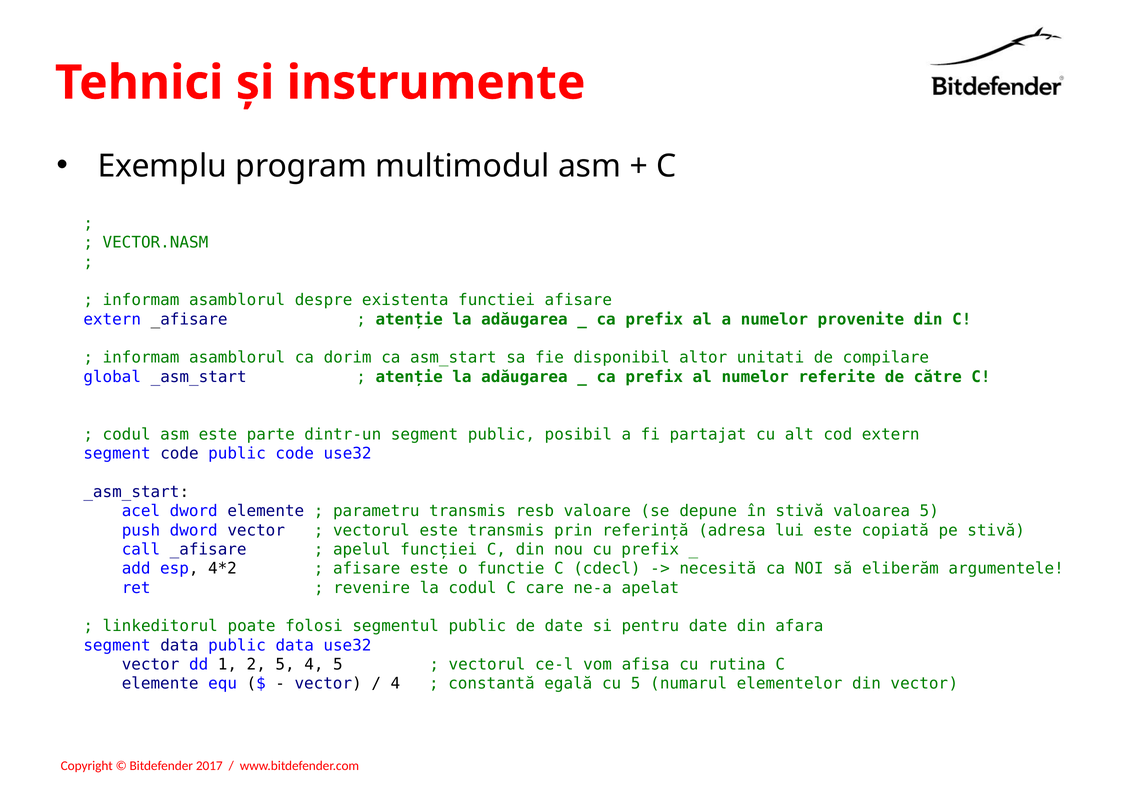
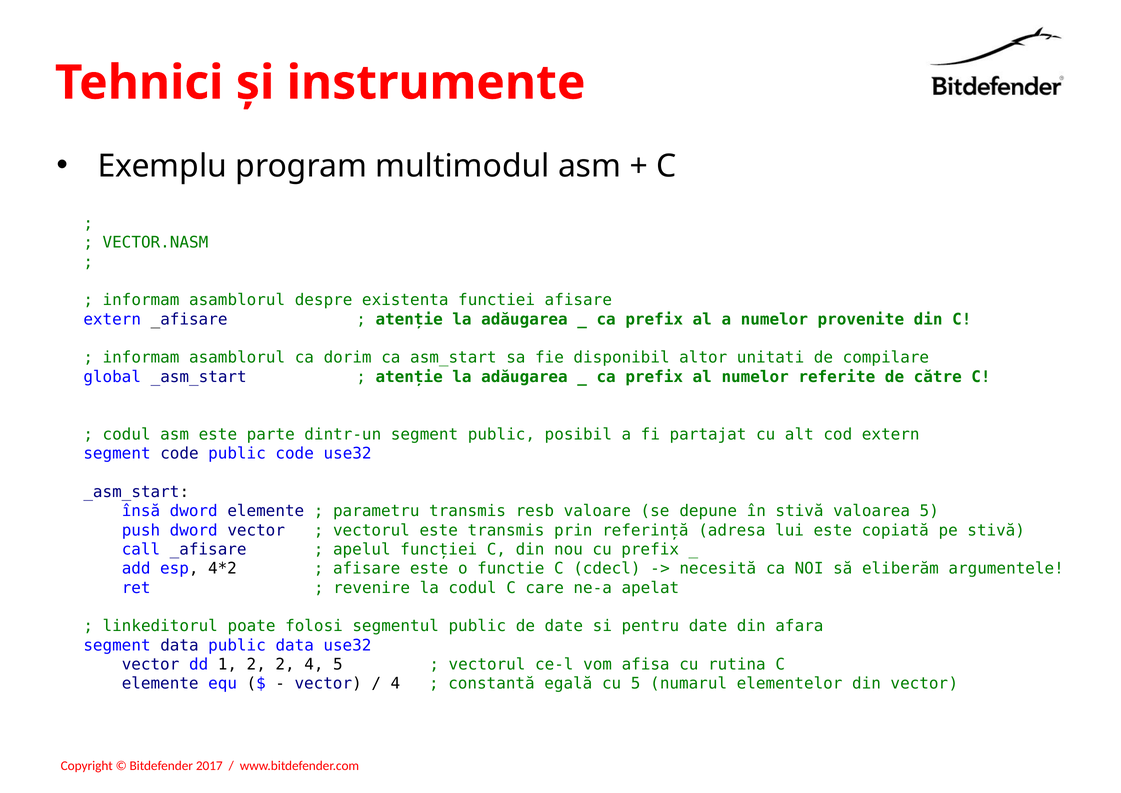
acel: acel -> însă (141, 511)
2 5: 5 -> 2 (285, 665)
